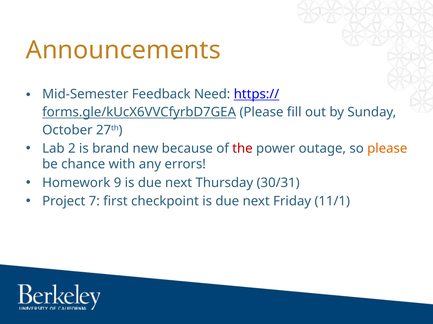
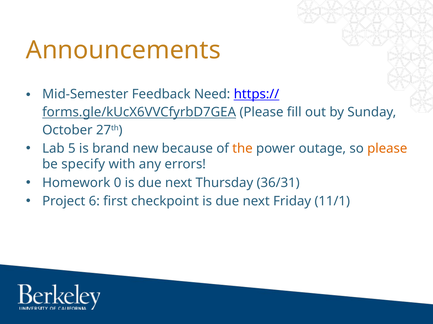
2: 2 -> 5 (72, 149)
the colour: red -> orange (242, 149)
chance: chance -> specify (83, 165)
9: 9 -> 0 (118, 183)
30/31: 30/31 -> 36/31 (278, 183)
7: 7 -> 6 (94, 202)
